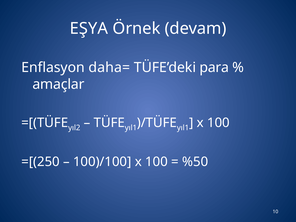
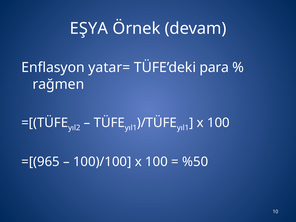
daha=: daha= -> yatar= (109, 68)
amaçlar: amaçlar -> rağmen (58, 84)
=[(250: =[(250 -> =[(965 (40, 162)
